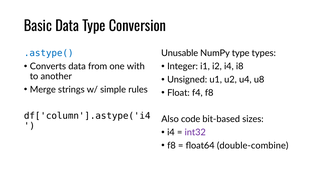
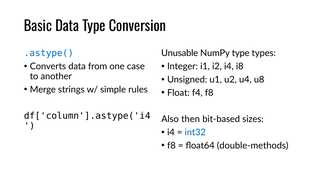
with: with -> case (136, 66)
code: code -> then (191, 119)
int32 colour: purple -> blue (195, 132)
double-combine: double-combine -> double-methods (253, 145)
